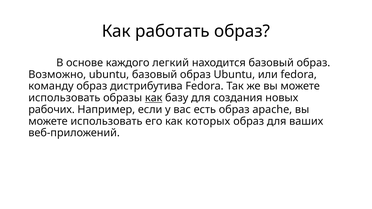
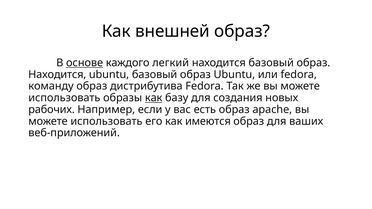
работать: работать -> внешней (173, 31)
основе underline: none -> present (85, 63)
Возможно: Возможно -> Находится (57, 75)
которых: которых -> имеются (208, 121)
